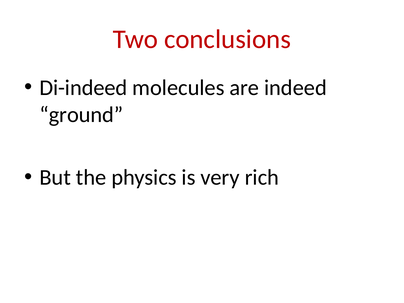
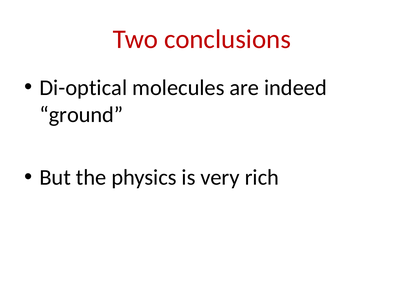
Di-indeed: Di-indeed -> Di-optical (83, 88)
